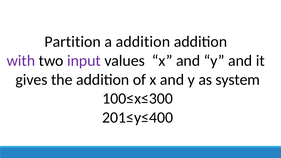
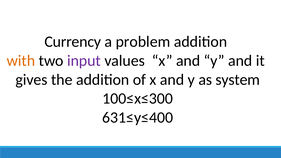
Partition: Partition -> Currency (73, 42)
a addition: addition -> problem (143, 42)
with colour: purple -> orange (21, 61)
201≤y≤400: 201≤y≤400 -> 631≤y≤400 (138, 118)
